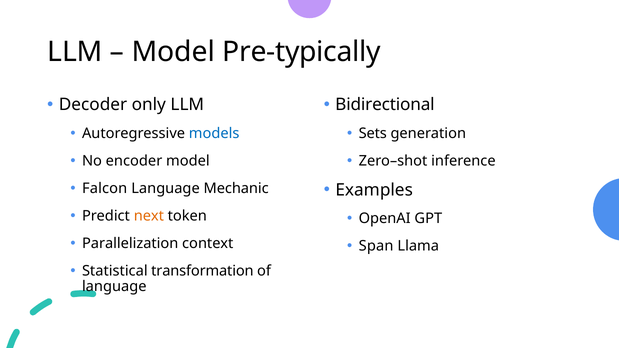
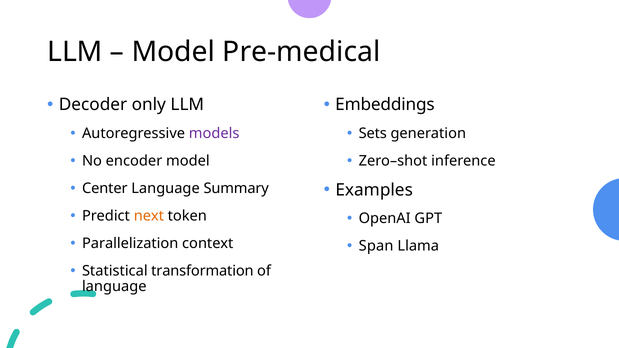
Pre-typically: Pre-typically -> Pre-medical (301, 52)
Bidirectional: Bidirectional -> Embeddings (385, 105)
models colour: blue -> purple (214, 134)
Falcon: Falcon -> Center (105, 189)
Mechanic: Mechanic -> Summary (236, 189)
